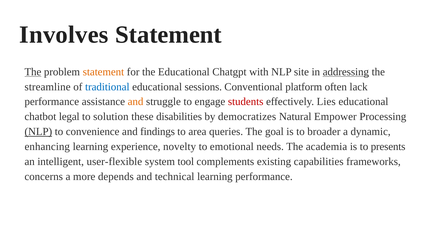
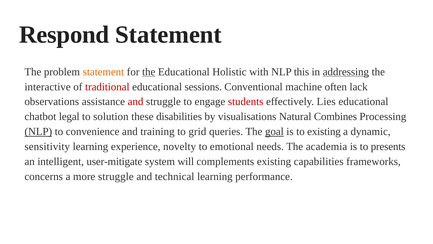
Involves: Involves -> Respond (64, 35)
The underline: present -> none (33, 72)
the underline: none -> present (149, 72)
Chatgpt: Chatgpt -> Holistic (229, 72)
site: site -> this (301, 72)
streamline: streamline -> interactive (48, 87)
traditional colour: blue -> red (107, 87)
platform: platform -> machine (304, 87)
performance: performance -> observations (52, 102)
and colour: orange -> red (136, 102)
democratizes: democratizes -> visualisations (247, 117)
Empower: Empower -> Combines (335, 117)
findings: findings -> training (157, 131)
area: area -> grid (197, 131)
goal underline: none -> present (274, 131)
to broader: broader -> existing (324, 131)
enhancing: enhancing -> sensitivity (47, 146)
user-flexible: user-flexible -> user-mitigate (114, 161)
tool: tool -> will (186, 161)
more depends: depends -> struggle (116, 176)
